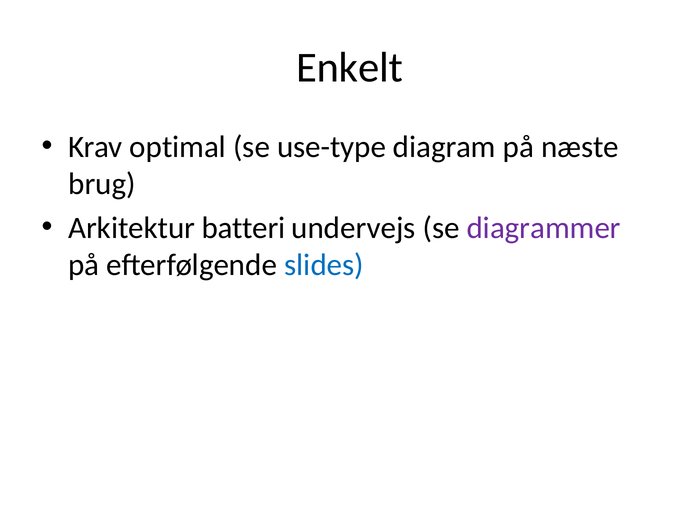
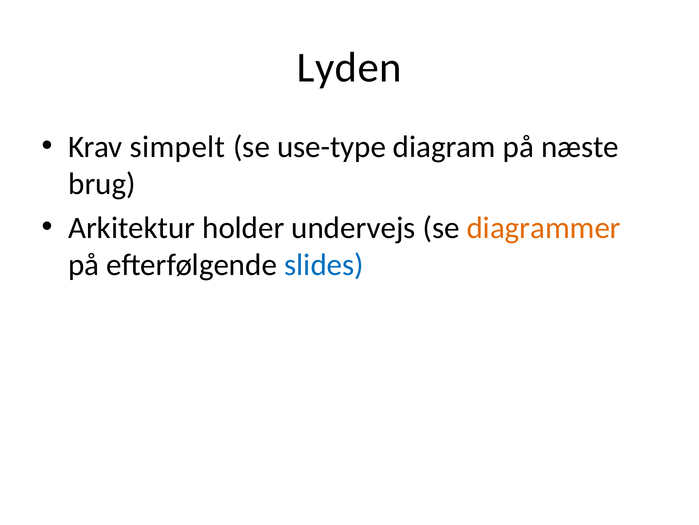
Enkelt: Enkelt -> Lyden (349, 68)
optimal: optimal -> simpelt (178, 147)
batteri: batteri -> holder (243, 227)
diagrammer colour: purple -> orange (544, 227)
